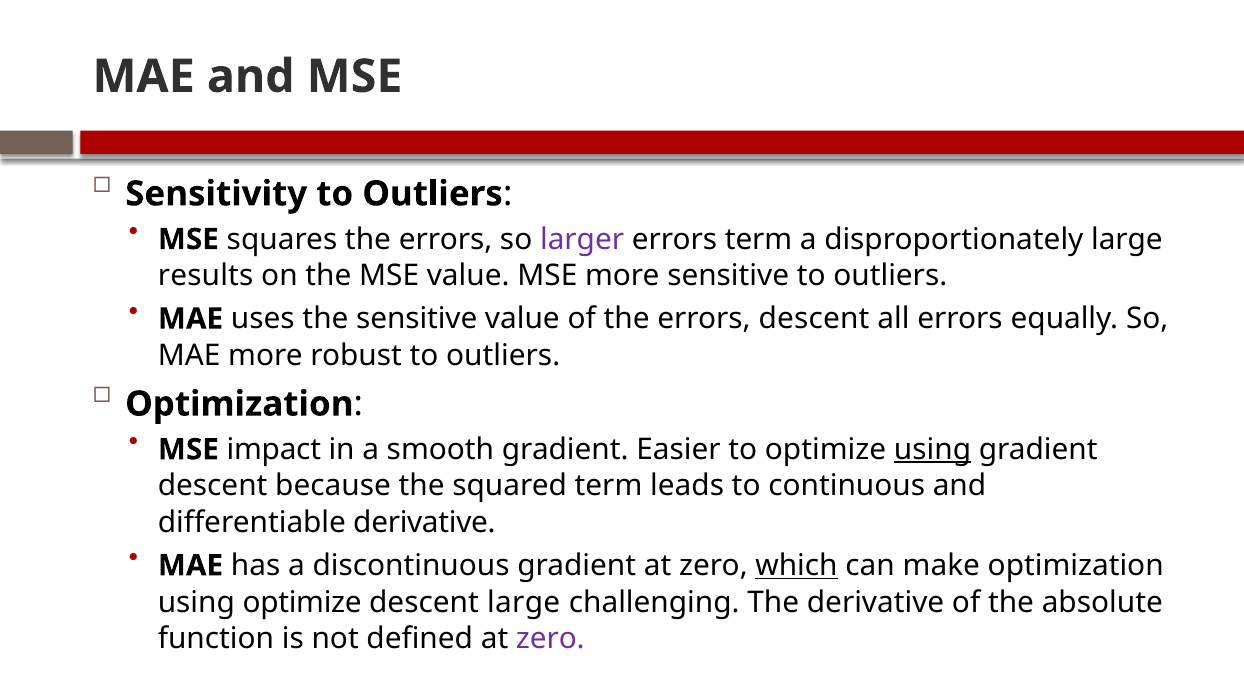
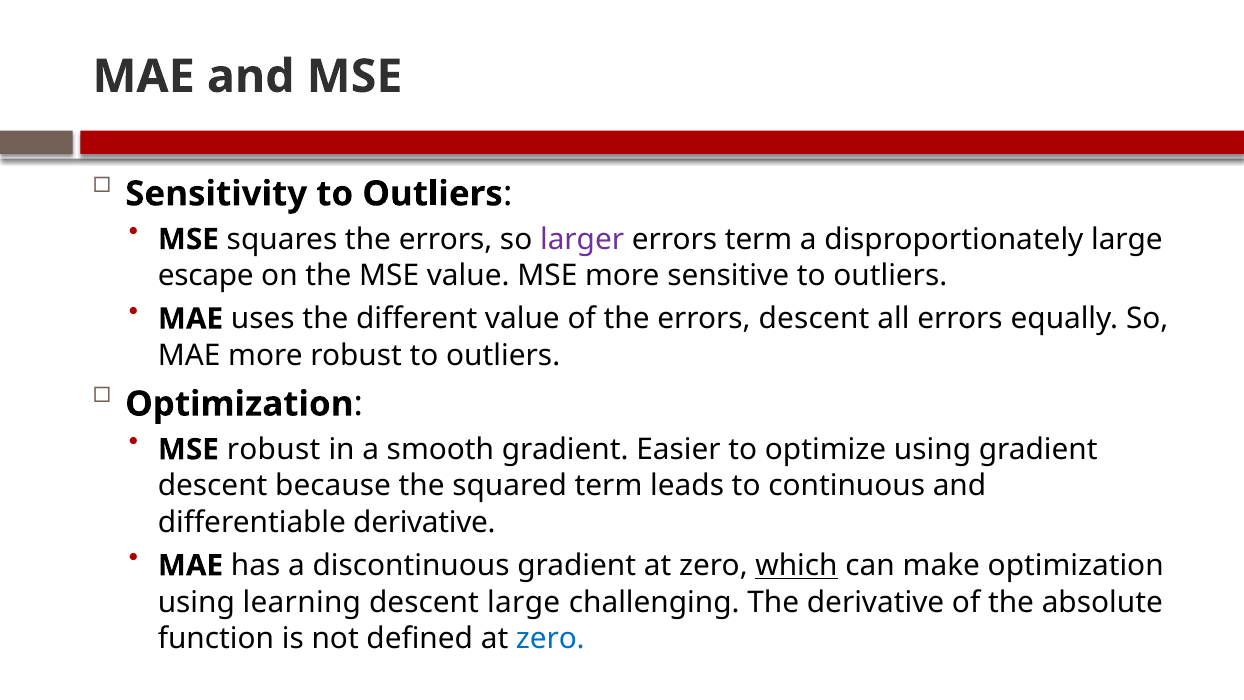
results: results -> escape (206, 276)
the sensitive: sensitive -> different (417, 319)
MSE impact: impact -> robust (274, 449)
using underline: present -> none (933, 449)
using optimize: optimize -> learning (302, 602)
zero colour: purple -> blue (550, 639)
